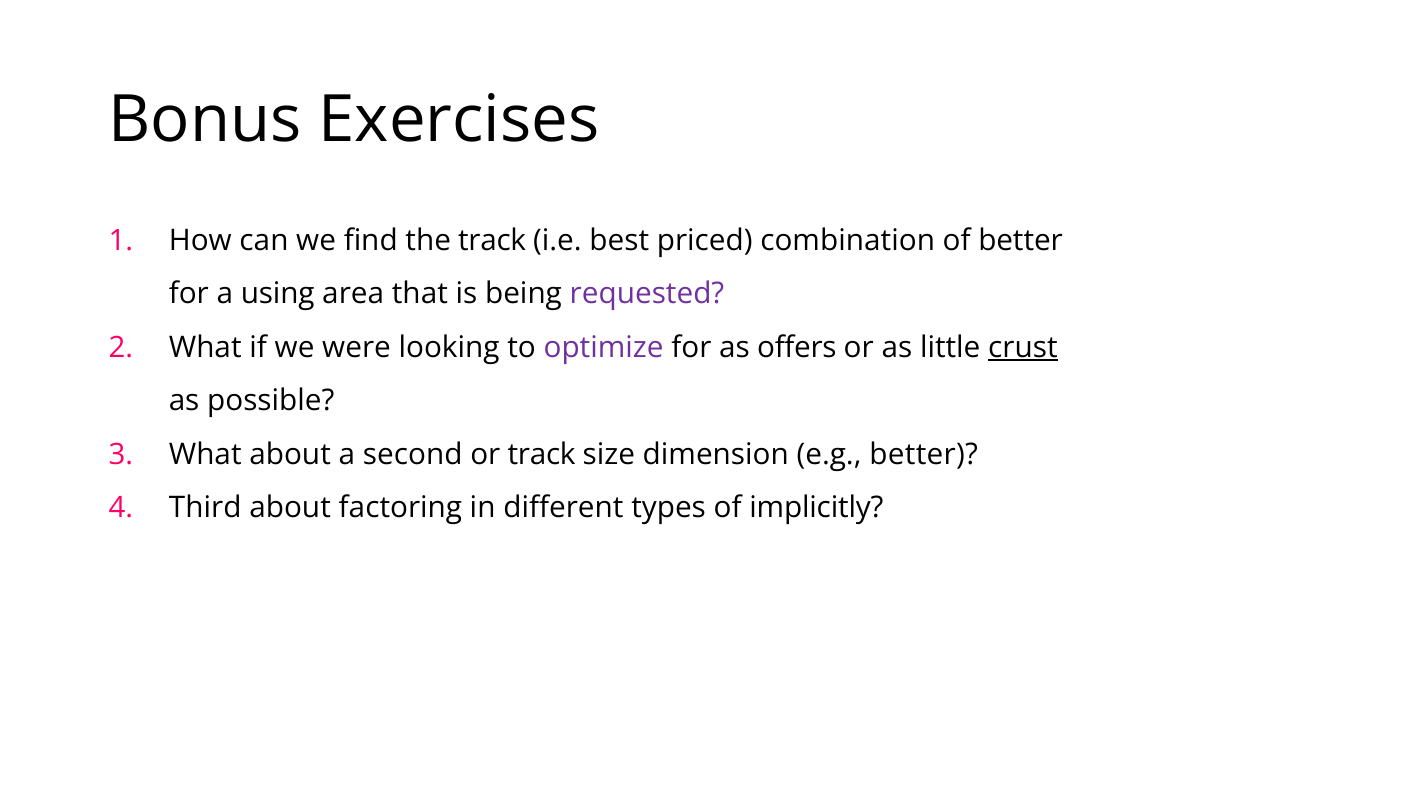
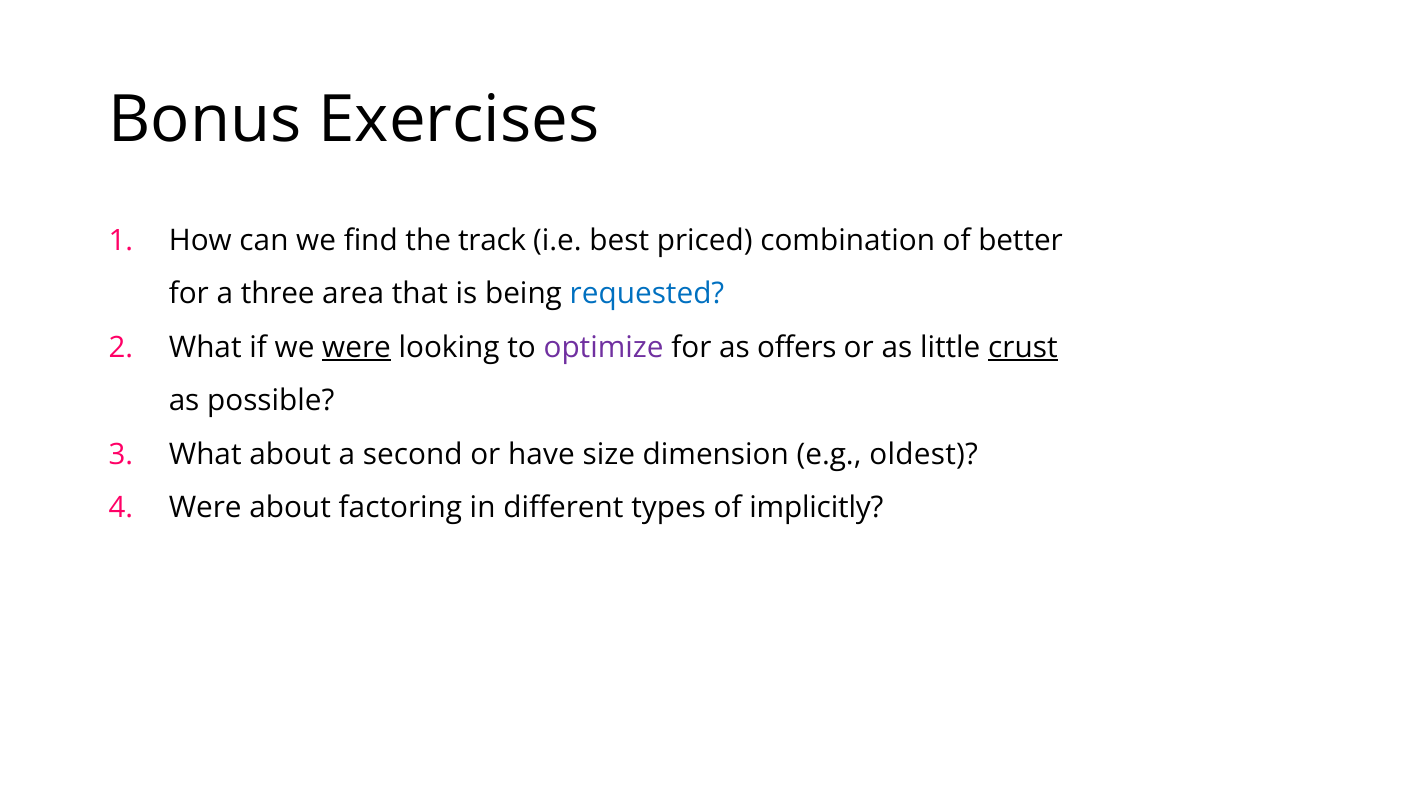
using: using -> three (278, 294)
requested colour: purple -> blue (647, 294)
were underline: none -> present (357, 348)
or track: track -> have (541, 455)
e.g better: better -> oldest (924, 455)
Third: Third -> Were (205, 508)
